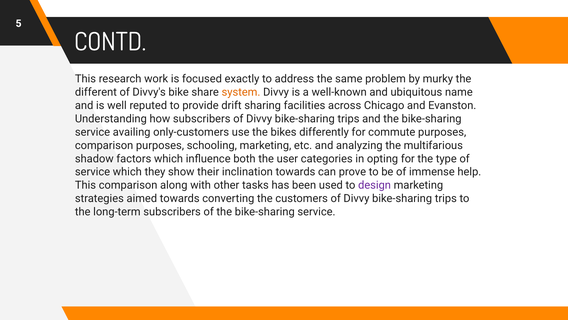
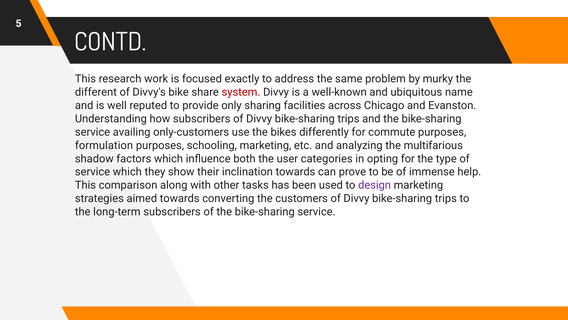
system colour: orange -> red (241, 92)
drift: drift -> only (232, 105)
comparison: comparison -> formulation (104, 145)
